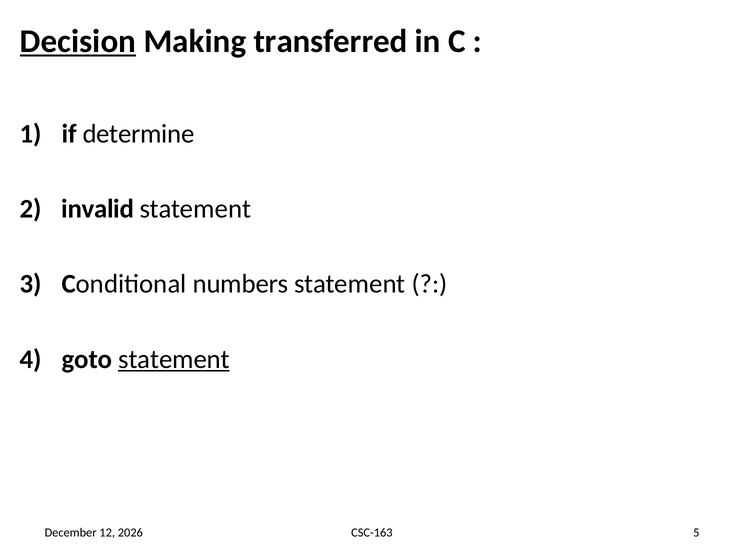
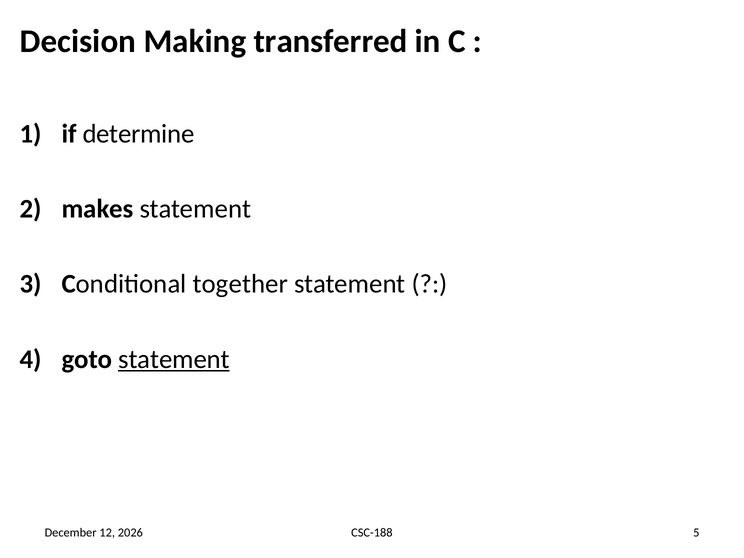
Decision underline: present -> none (78, 41)
invalid: invalid -> makes (98, 209)
numbers: numbers -> together (240, 284)
CSC-163: CSC-163 -> CSC-188 (372, 533)
